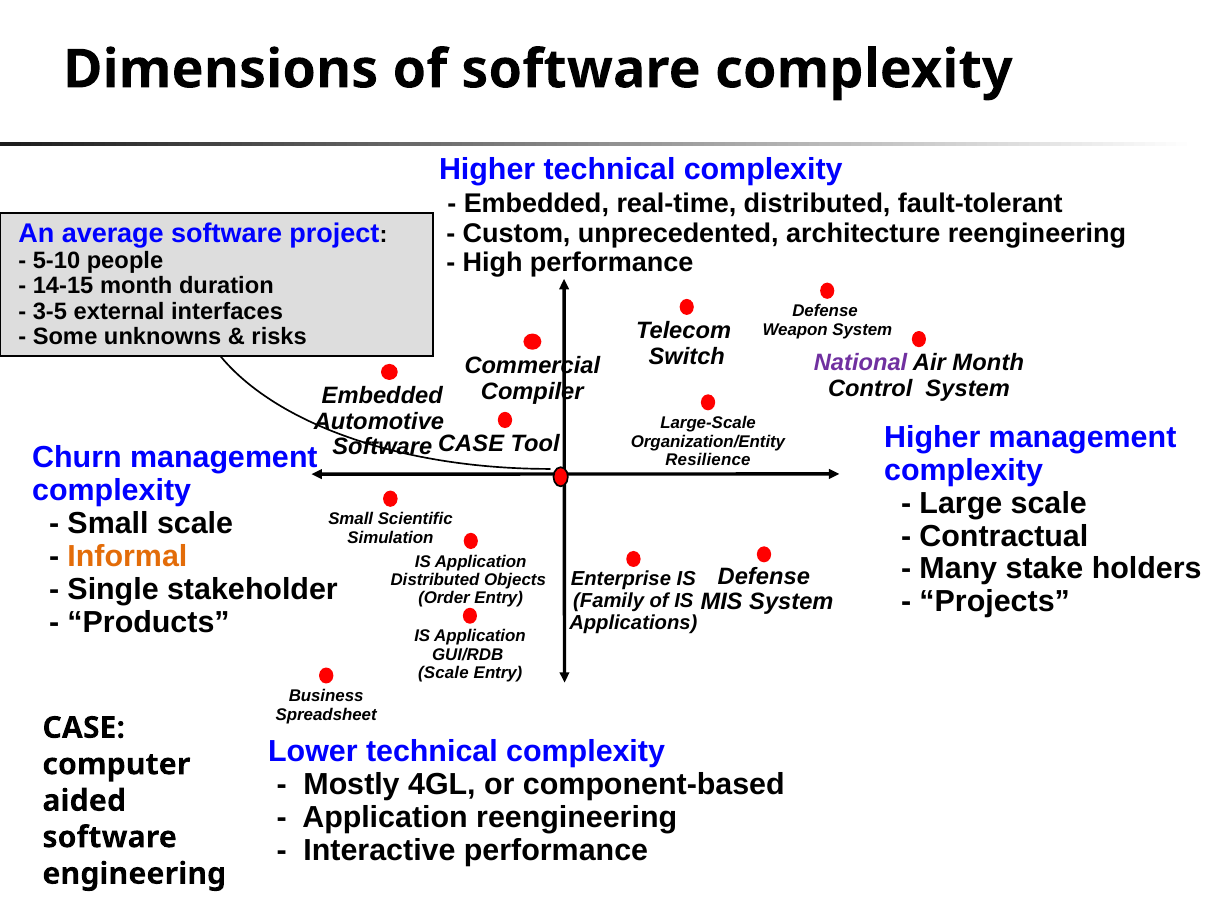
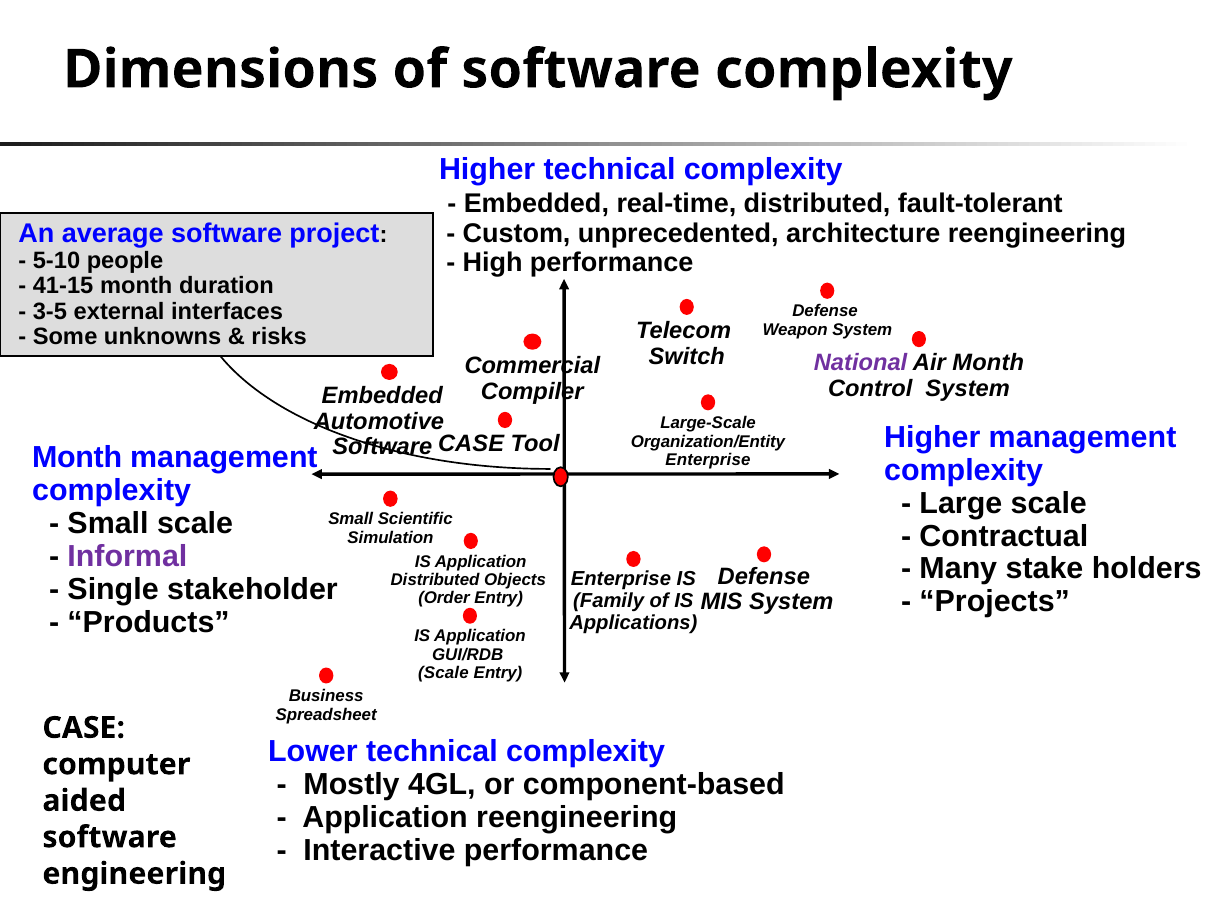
14-15: 14-15 -> 41-15 (63, 286)
Churn: Churn -> Month (77, 458)
Resilience: Resilience -> Enterprise (708, 460)
Informal colour: orange -> purple (127, 557)
